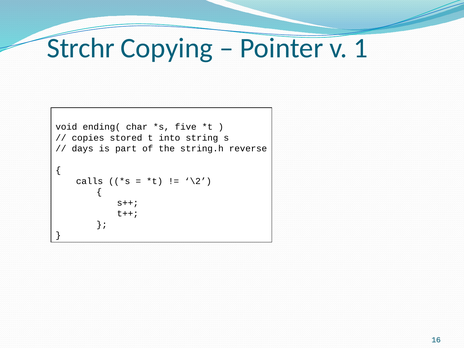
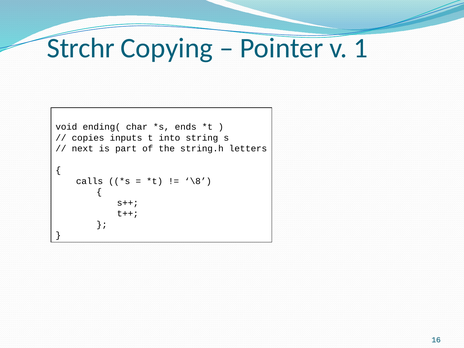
five: five -> ends (186, 127)
stored: stored -> inputs (126, 138)
days: days -> next (83, 149)
reverse: reverse -> letters (248, 149)
\2: \2 -> \8 (198, 181)
